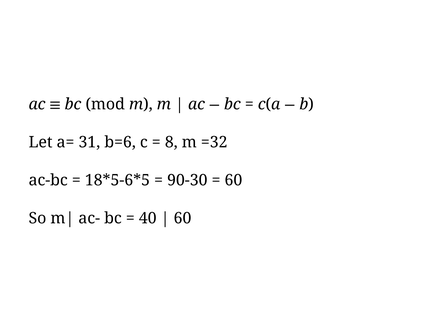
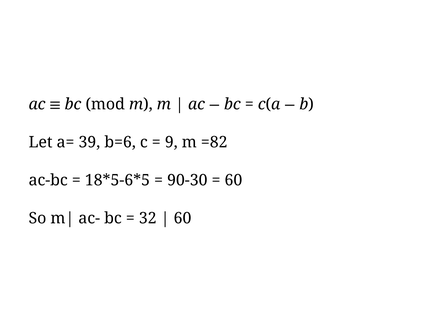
31: 31 -> 39 (89, 142)
8: 8 -> 9 (171, 142)
=32: =32 -> =82 (214, 142)
40: 40 -> 32 (148, 218)
